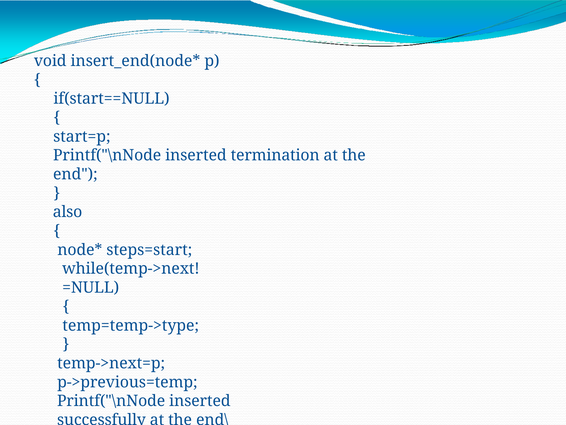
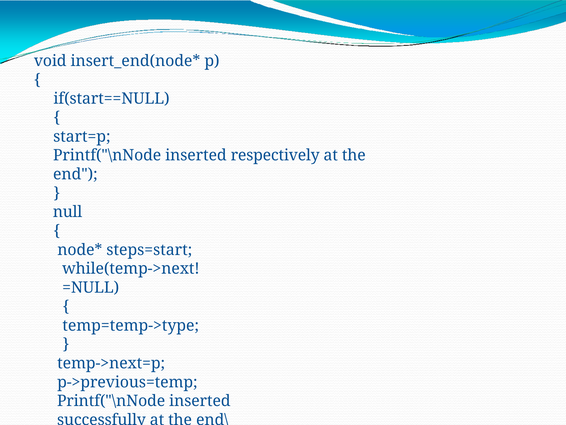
termination: termination -> respectively (275, 155)
also: also -> null (68, 212)
